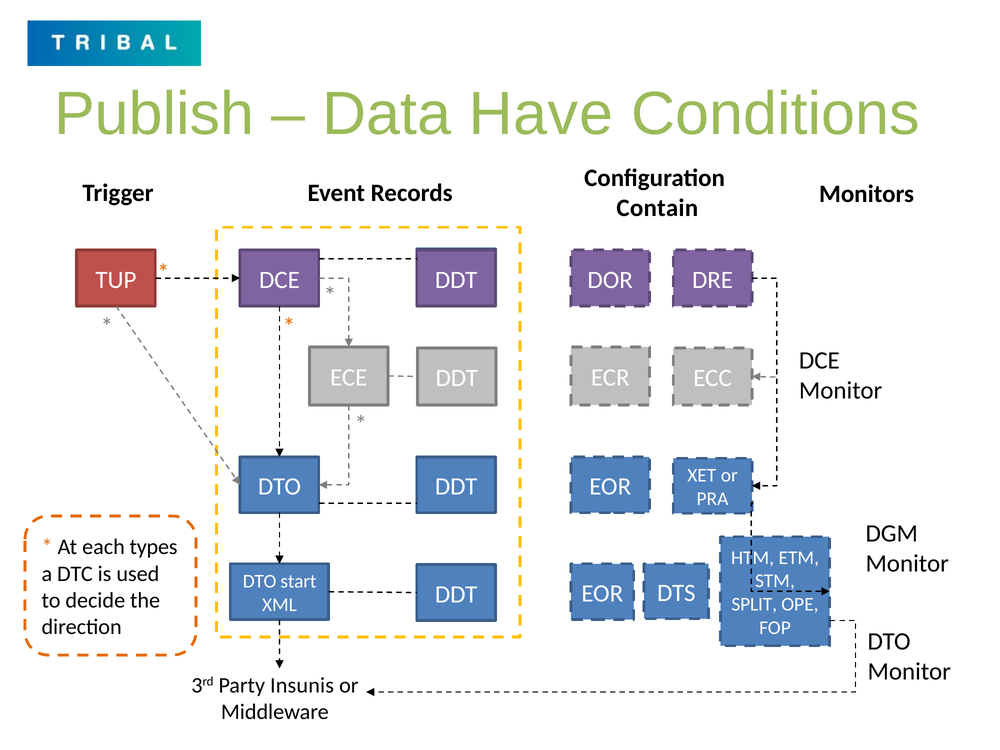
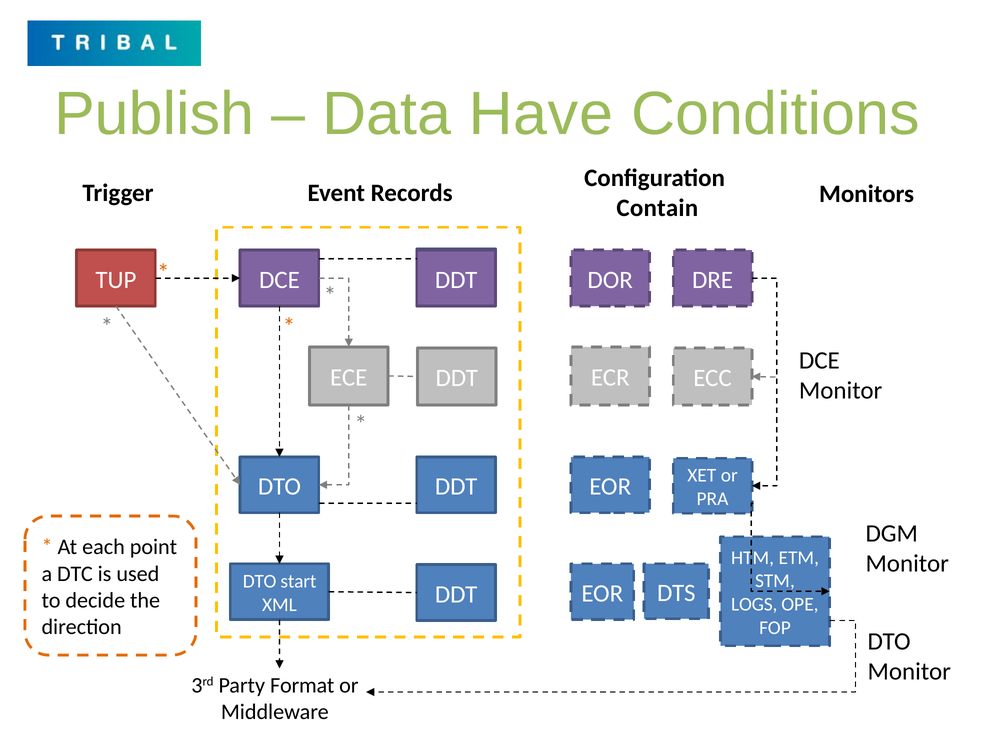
types: types -> point (153, 547)
SPLIT: SPLIT -> LOGS (754, 604)
Insunis: Insunis -> Format (302, 685)
